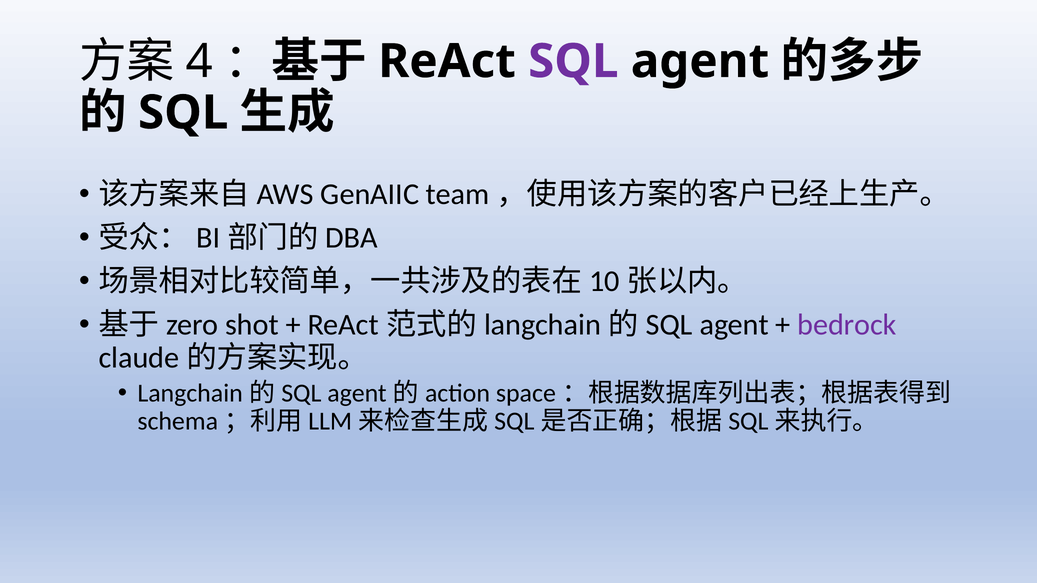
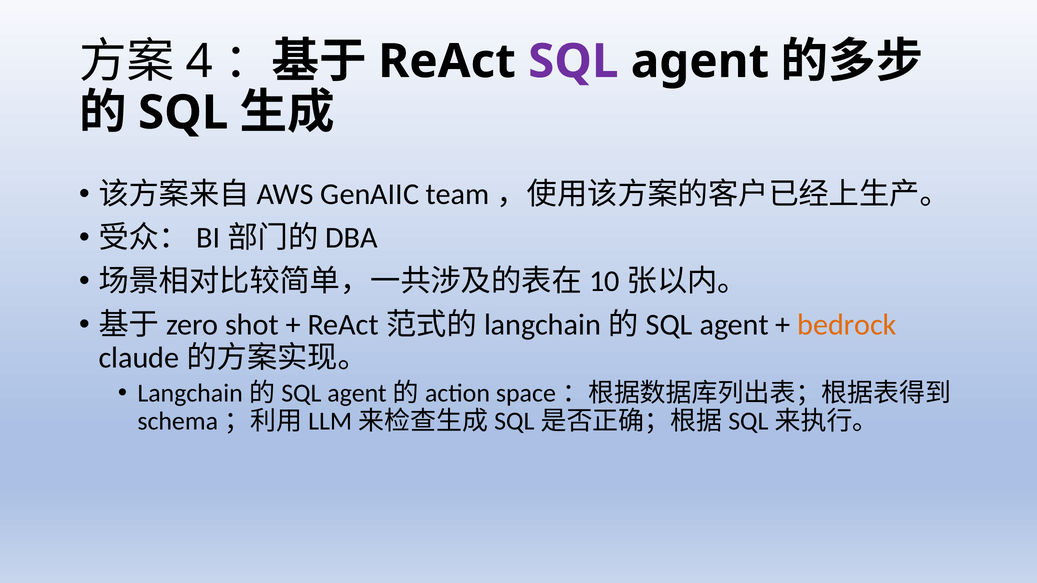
bedrock colour: purple -> orange (847, 325)
